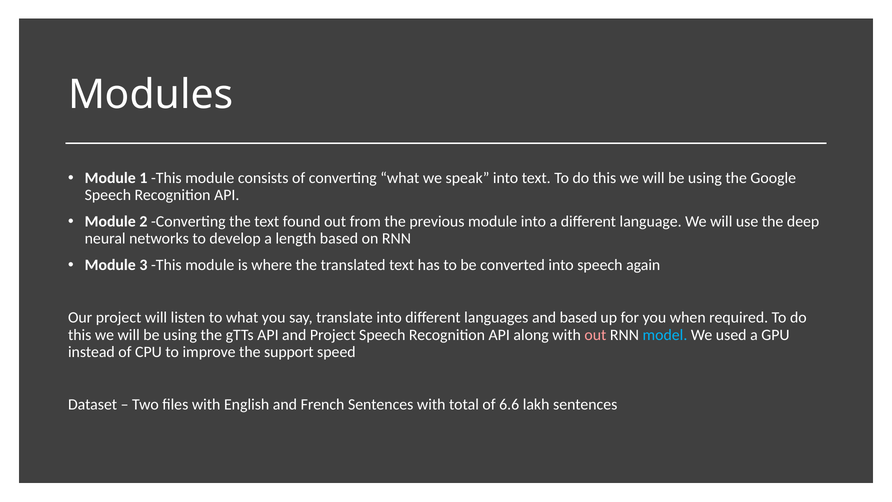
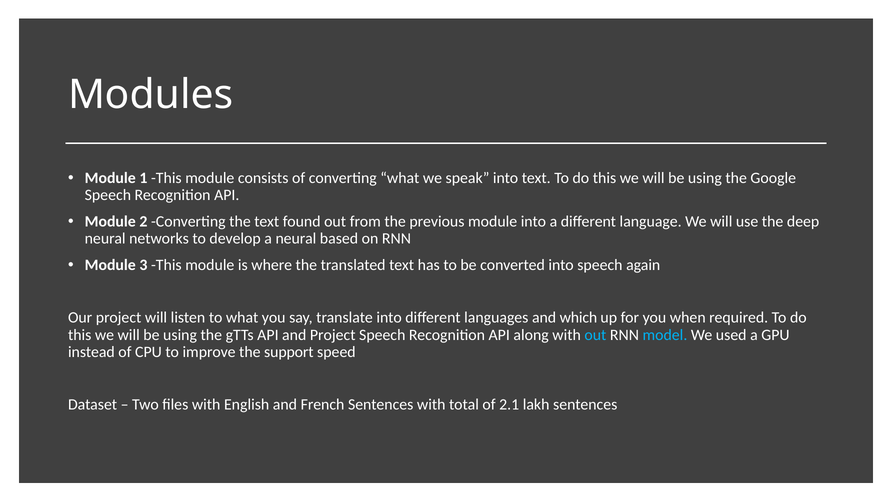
a length: length -> neural (296, 238)
and based: based -> which (578, 318)
out colour: pink -> light blue (595, 335)
6.6: 6.6 -> 2.1 (509, 404)
